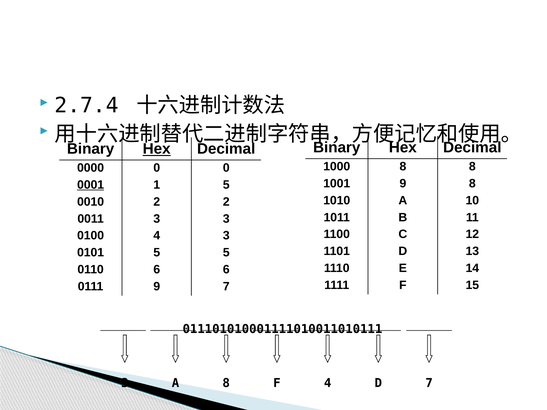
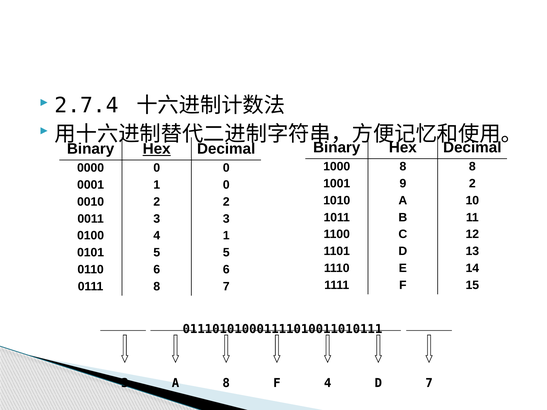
9 8: 8 -> 2 (472, 184)
0001 underline: present -> none (91, 185)
1 5: 5 -> 0 (226, 185)
4 3: 3 -> 1 (226, 236)
0111 9: 9 -> 8 (157, 287)
